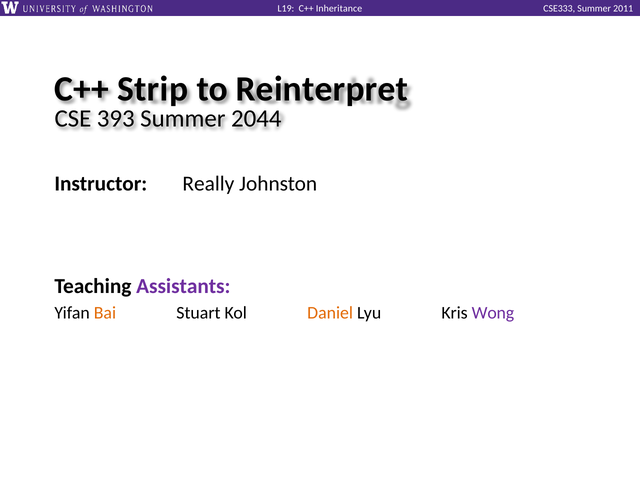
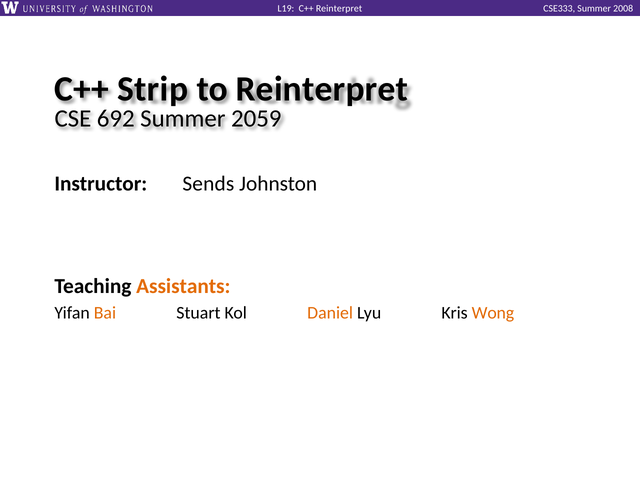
C++ Inheritance: Inheritance -> Reinterpret (339, 8)
2011: 2011 -> 2008 (623, 8)
393: 393 -> 692 (116, 119)
2044: 2044 -> 2059 (256, 119)
Really: Really -> Sends (208, 184)
Assistants colour: purple -> orange (183, 286)
Wong colour: purple -> orange (493, 313)
